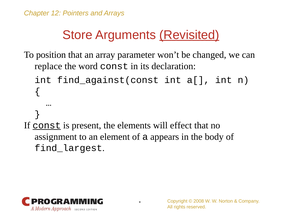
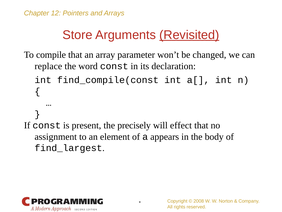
position: position -> compile (51, 55)
find_against(const: find_against(const -> find_compile(const (108, 80)
const underline: present -> none (47, 125)
elements: elements -> precisely (134, 125)
